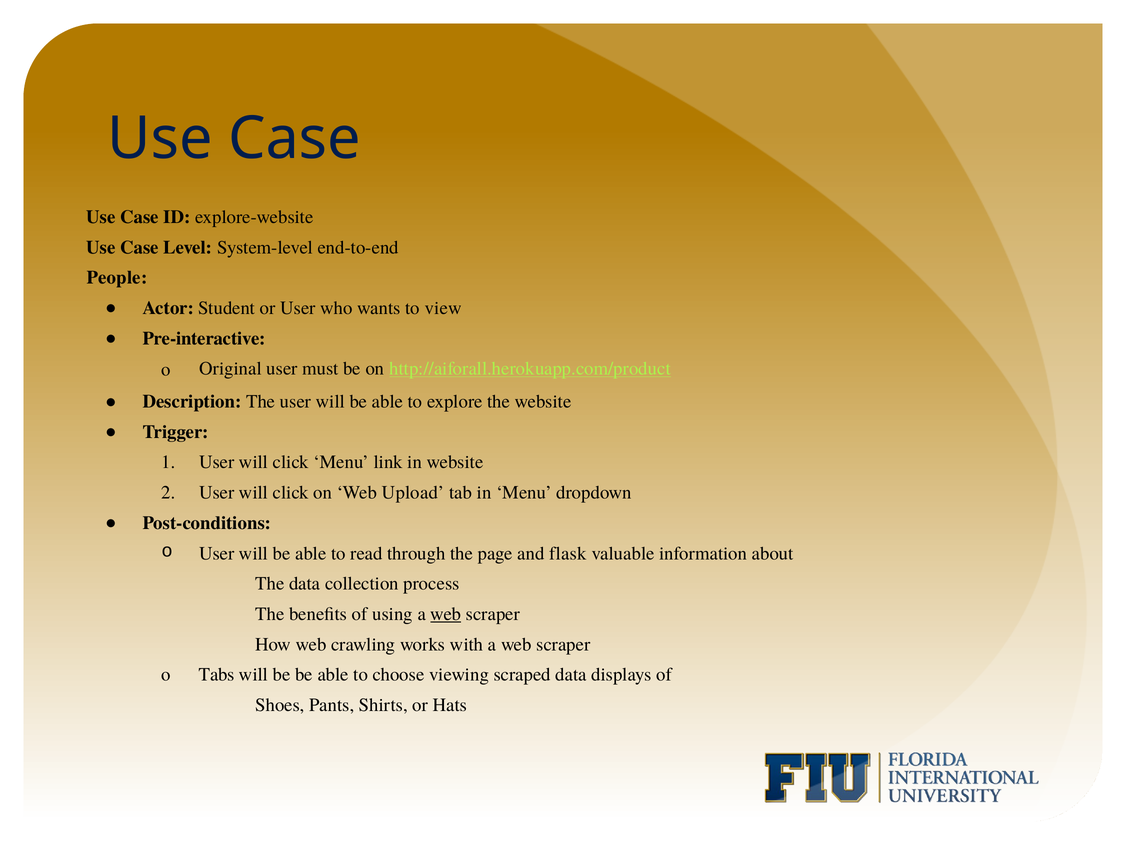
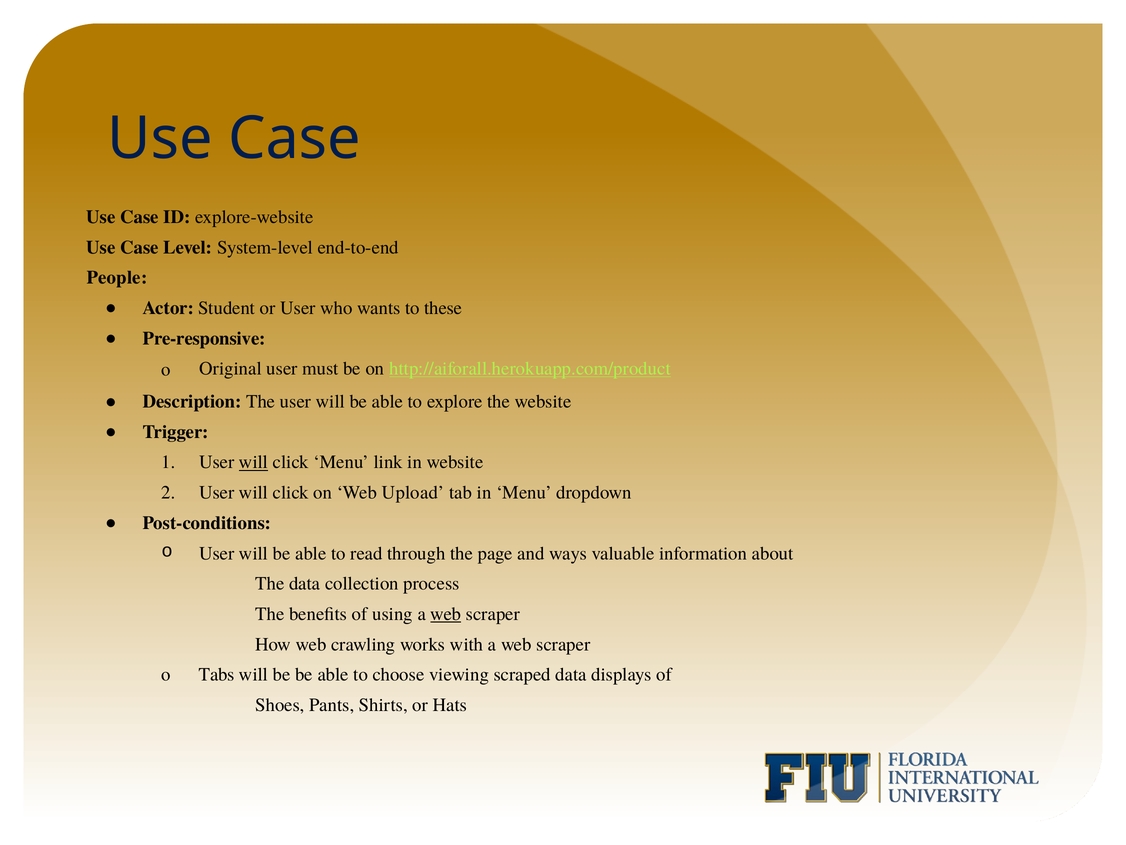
view: view -> these (443, 308)
Pre-interactive: Pre-interactive -> Pre-responsive (204, 338)
will underline: none -> present (254, 462)
flask: flask -> ways (568, 553)
